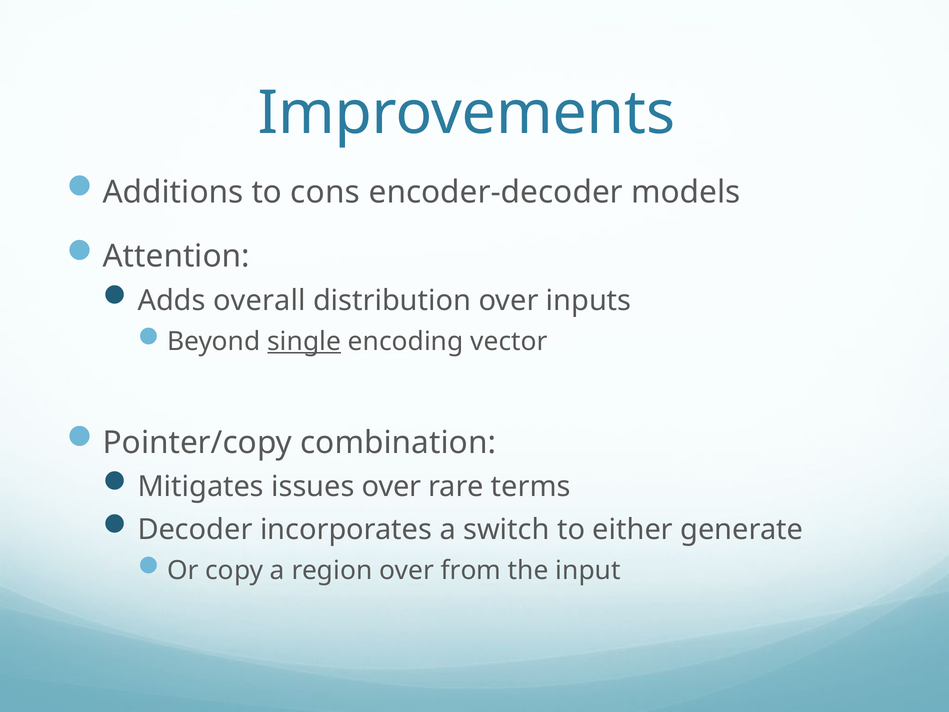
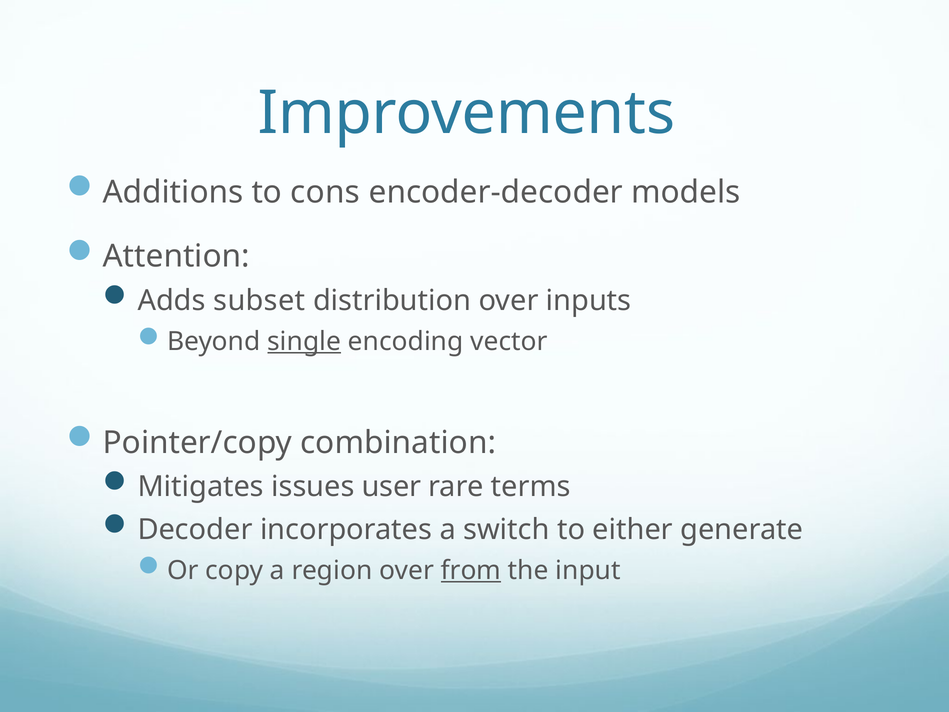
overall: overall -> subset (259, 300)
issues over: over -> user (392, 487)
from underline: none -> present (471, 570)
